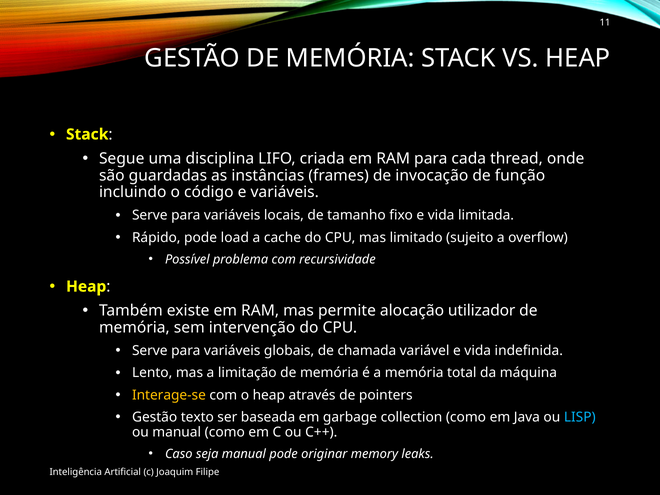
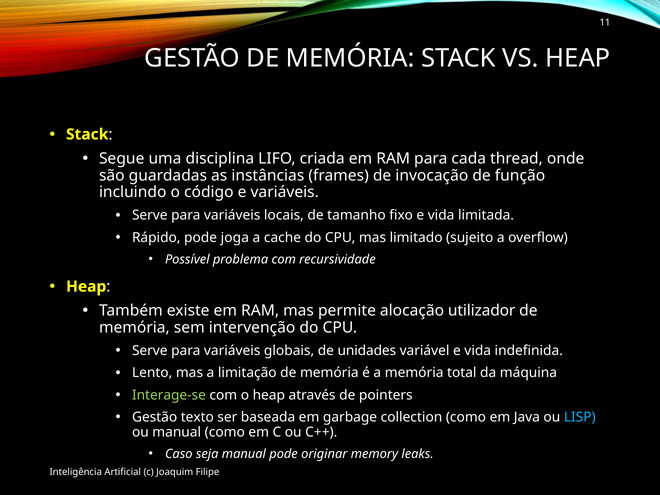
load: load -> joga (235, 238)
chamada: chamada -> unidades (367, 351)
Interage-se colour: yellow -> light green (169, 395)
